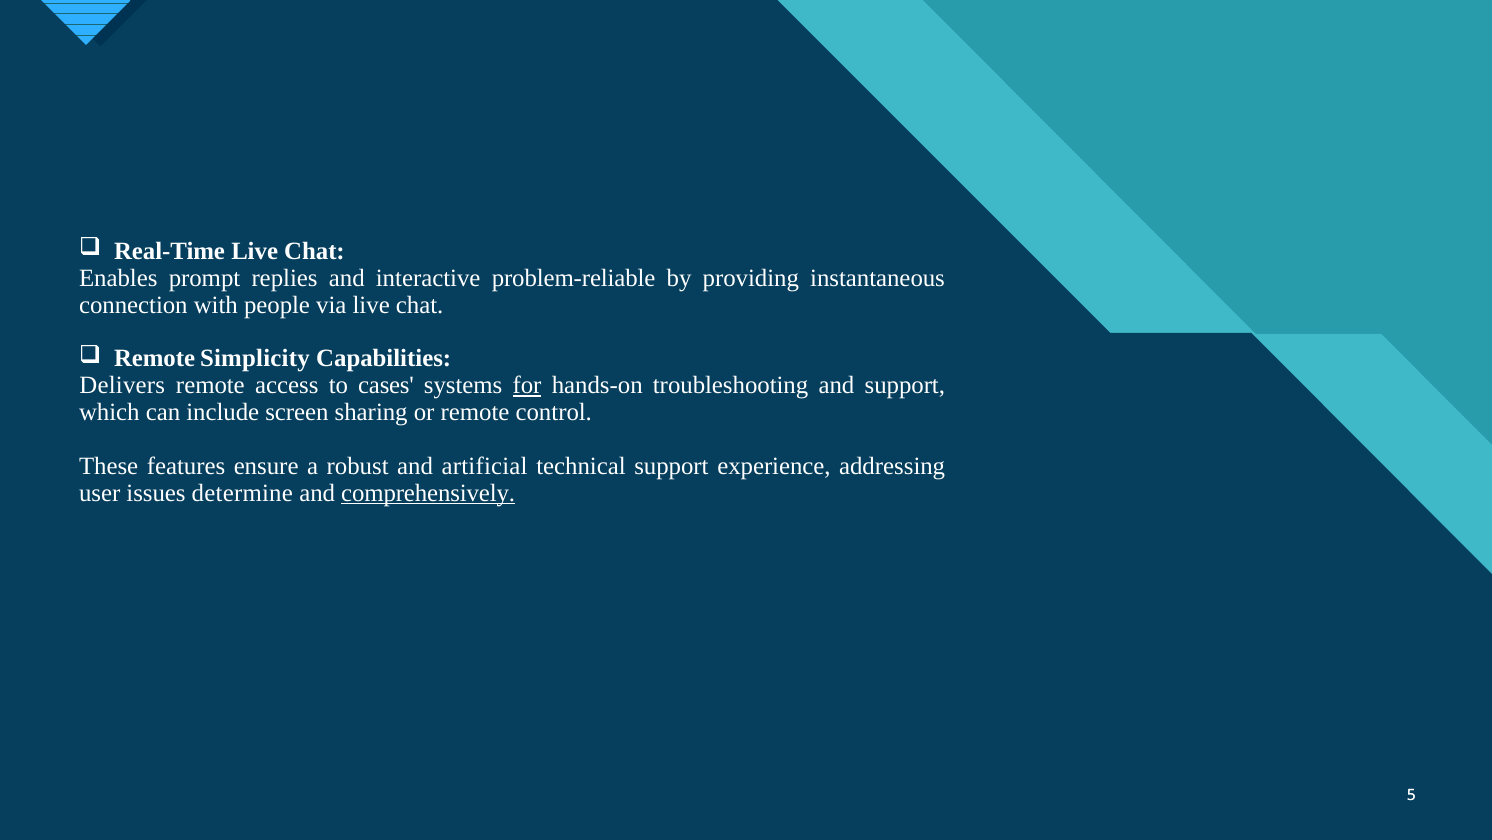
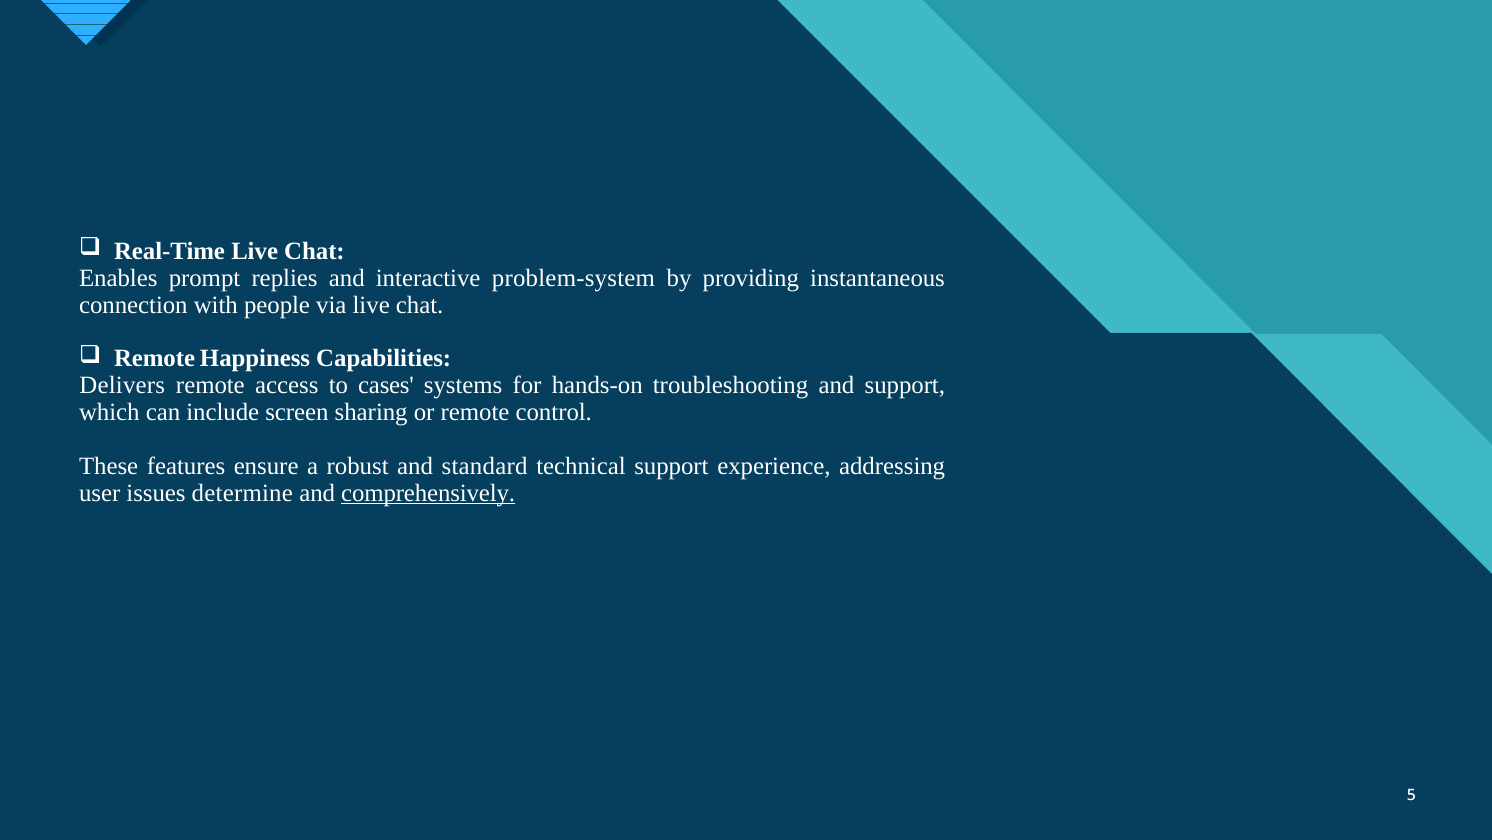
problem-reliable: problem-reliable -> problem-system (573, 278)
Simplicity: Simplicity -> Happiness (255, 358)
for underline: present -> none (527, 385)
artificial: artificial -> standard (485, 466)
